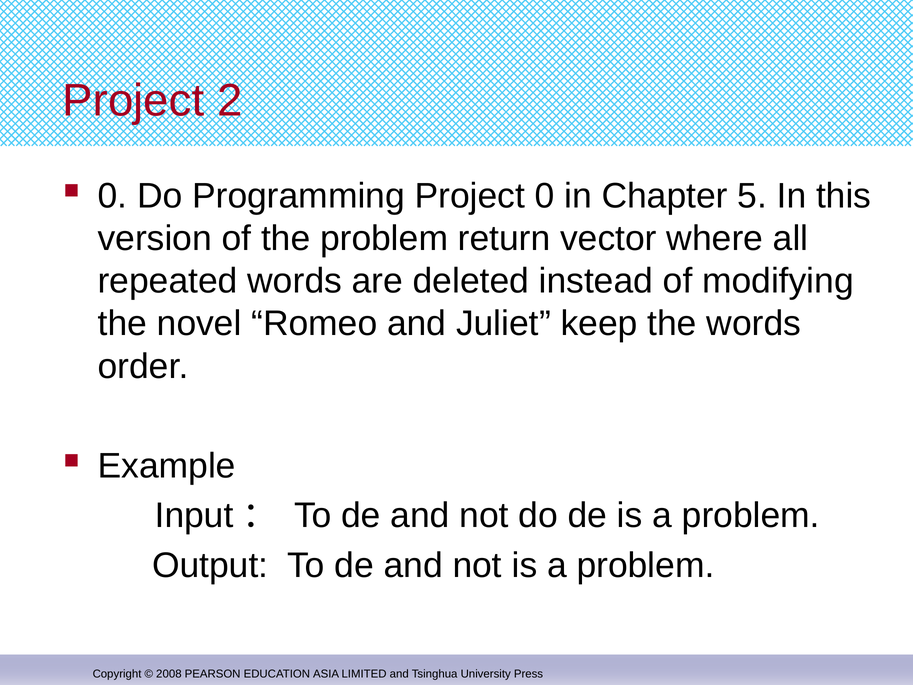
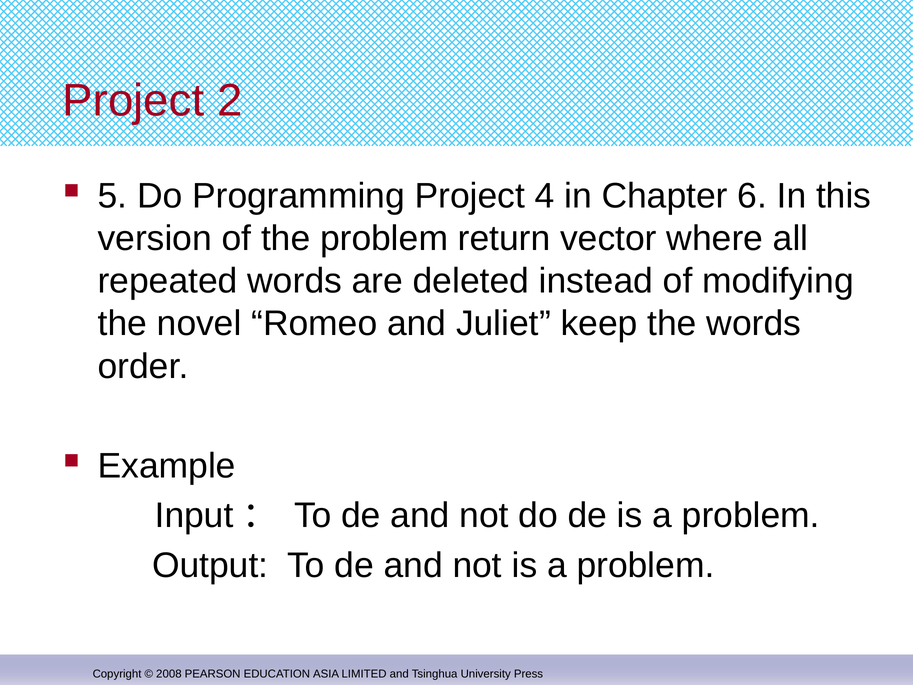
0: 0 -> 5 (113, 196)
Project 0: 0 -> 4 (545, 196)
5: 5 -> 6 (752, 196)
